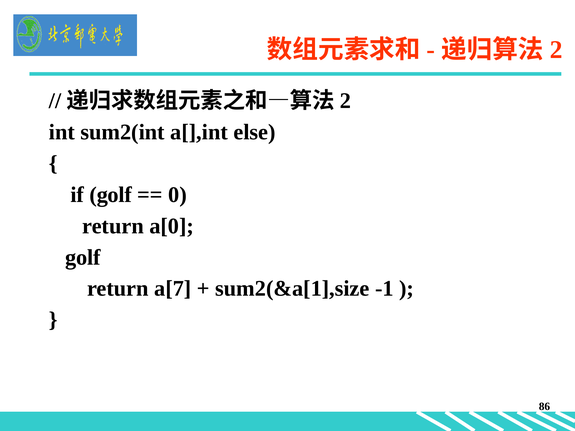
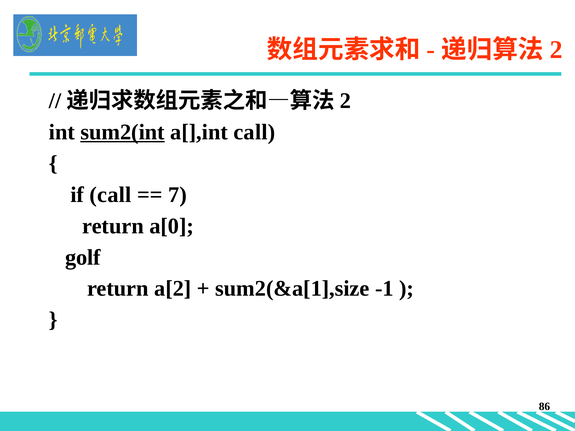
sum2(int underline: none -> present (123, 132)
a[],int else: else -> call (254, 132)
if golf: golf -> call (111, 195)
0: 0 -> 7 (178, 195)
a[7: a[7 -> a[2 (173, 289)
